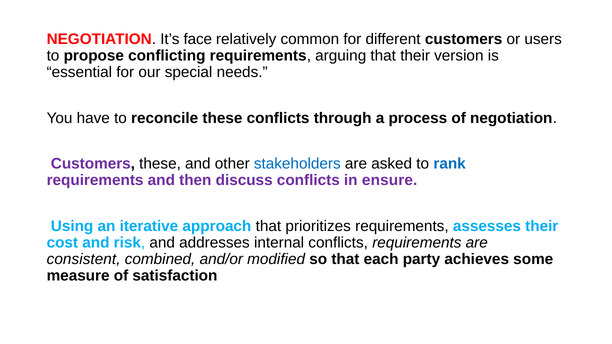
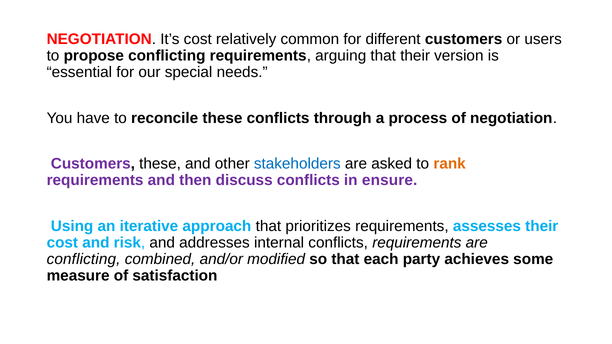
It’s face: face -> cost (198, 39)
rank colour: blue -> orange (450, 164)
consistent: consistent -> conflicting (84, 259)
